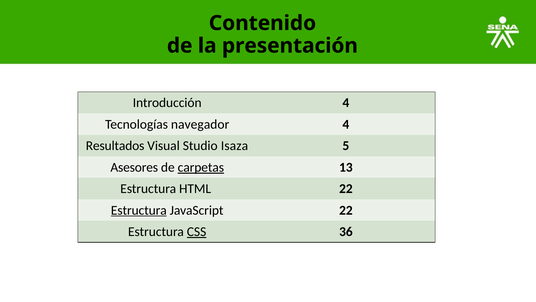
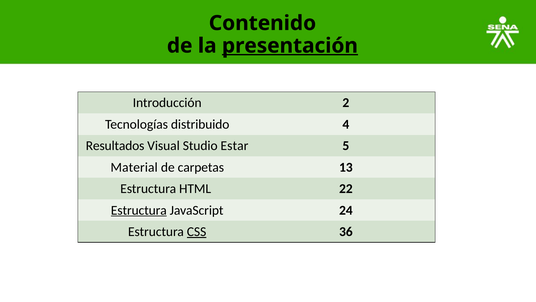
presentación underline: none -> present (290, 46)
Introducción 4: 4 -> 2 (346, 103)
navegador: navegador -> distribuido (200, 124)
Isaza: Isaza -> Estar (234, 146)
Asesores: Asesores -> Material (134, 167)
carpetas underline: present -> none (201, 167)
JavaScript 22: 22 -> 24 (346, 210)
